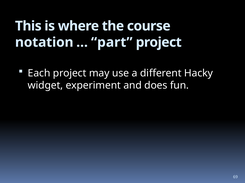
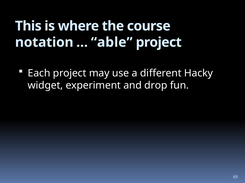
part: part -> able (112, 42)
does: does -> drop (156, 86)
